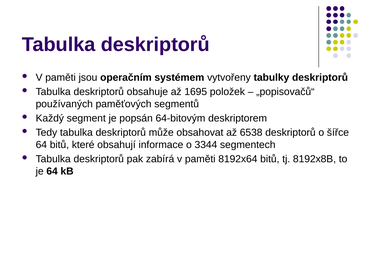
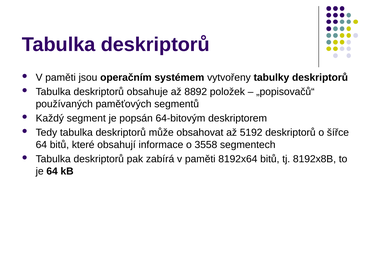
1695: 1695 -> 8892 (196, 92)
6538: 6538 -> 5192 (251, 132)
3344: 3344 -> 3558 (206, 145)
